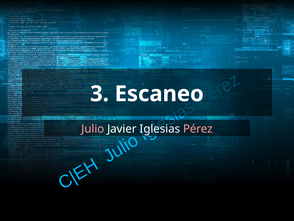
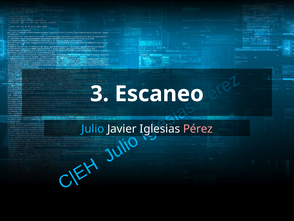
Julio colour: pink -> light blue (93, 129)
